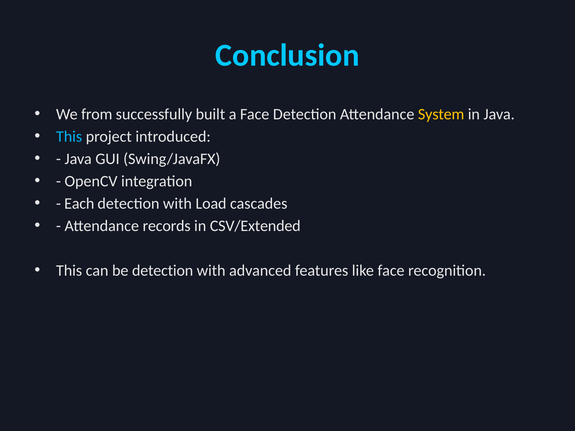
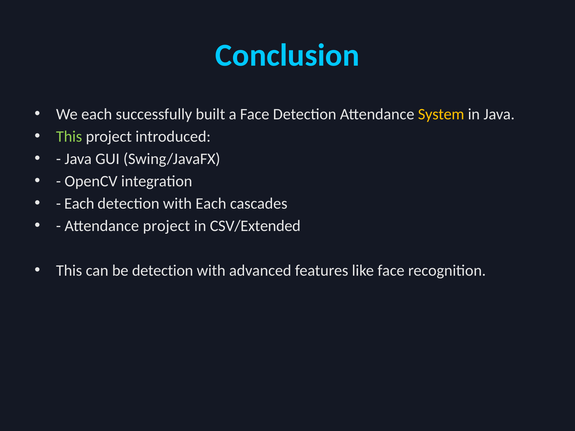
We from: from -> each (97, 114)
This colour: light blue -> light green (69, 137)
with Load: Load -> Each (211, 204)
Attendance records: records -> project (166, 226)
